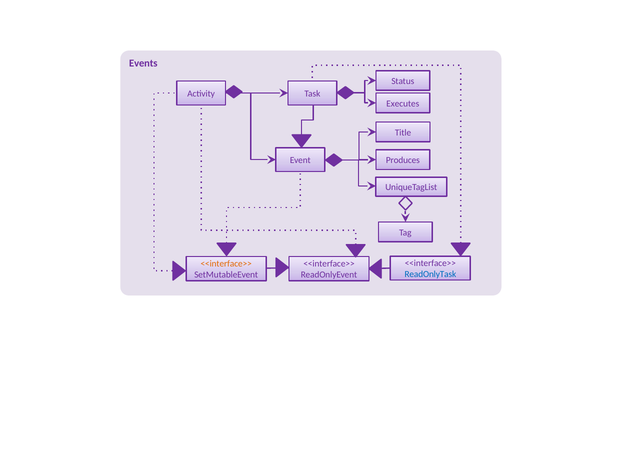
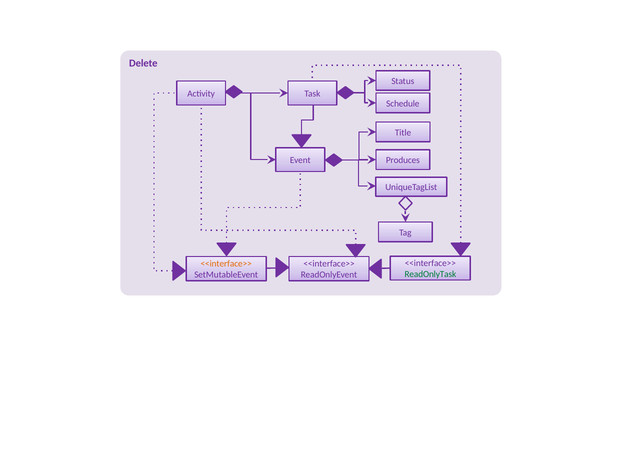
Events: Events -> Delete (143, 63)
Executes: Executes -> Schedule (403, 104)
ReadOnlyTask colour: blue -> green (430, 274)
